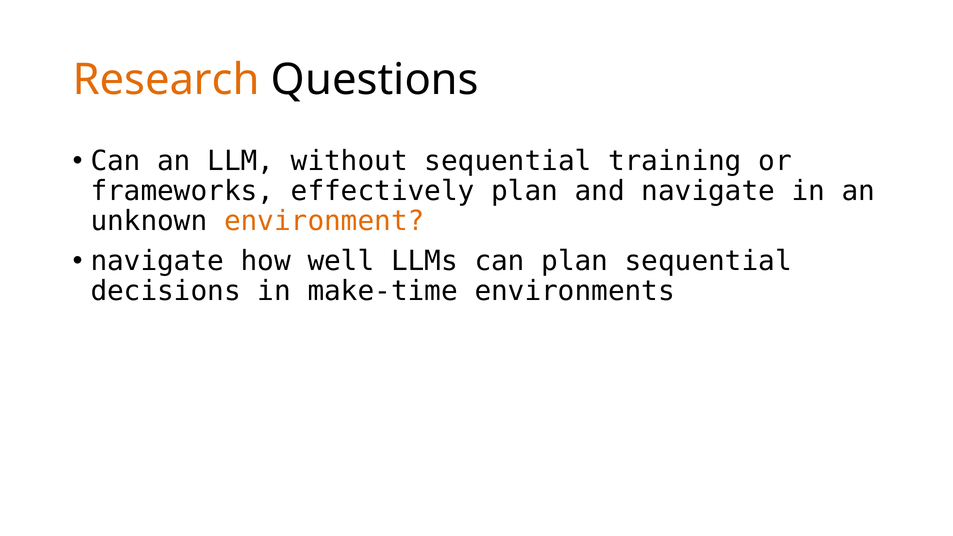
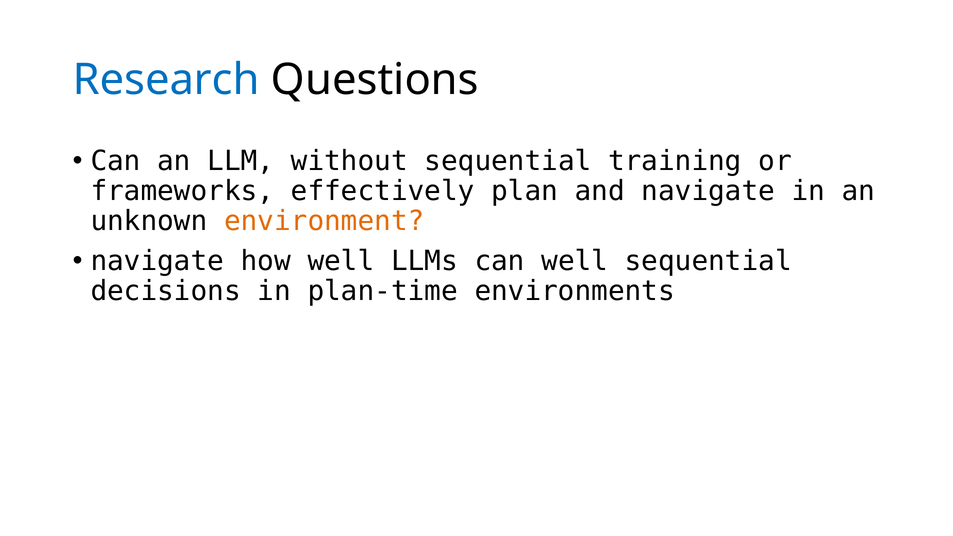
Research colour: orange -> blue (166, 80)
can plan: plan -> well (575, 261)
make-time: make-time -> plan-time (383, 291)
